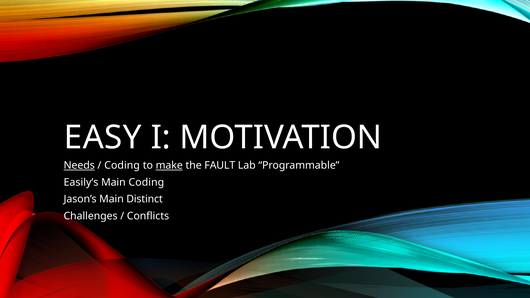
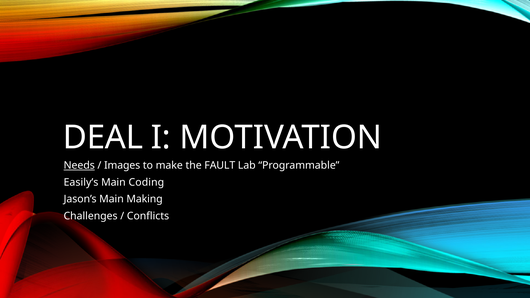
EASY: EASY -> DEAL (103, 138)
Coding: Coding -> Images (122, 165)
make underline: present -> none (169, 165)
Distinct: Distinct -> Making (145, 199)
